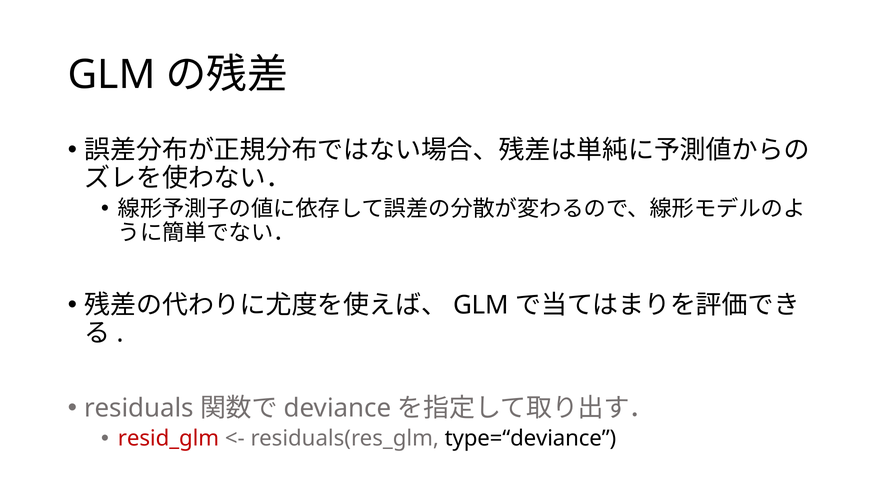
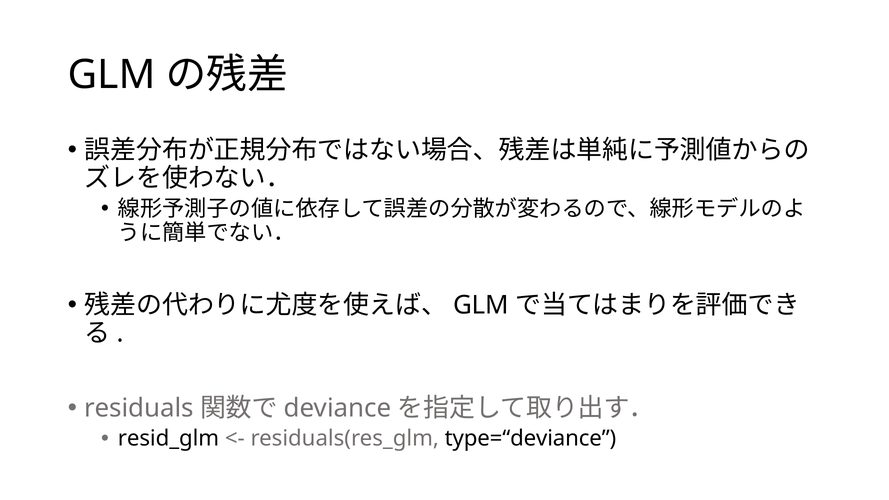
resid_glm colour: red -> black (168, 439)
